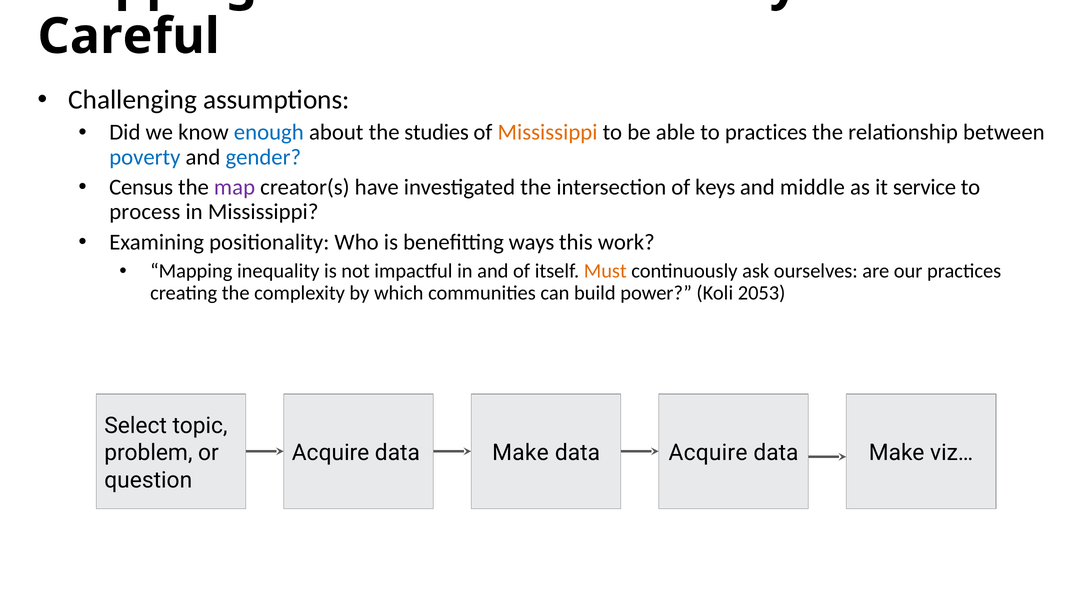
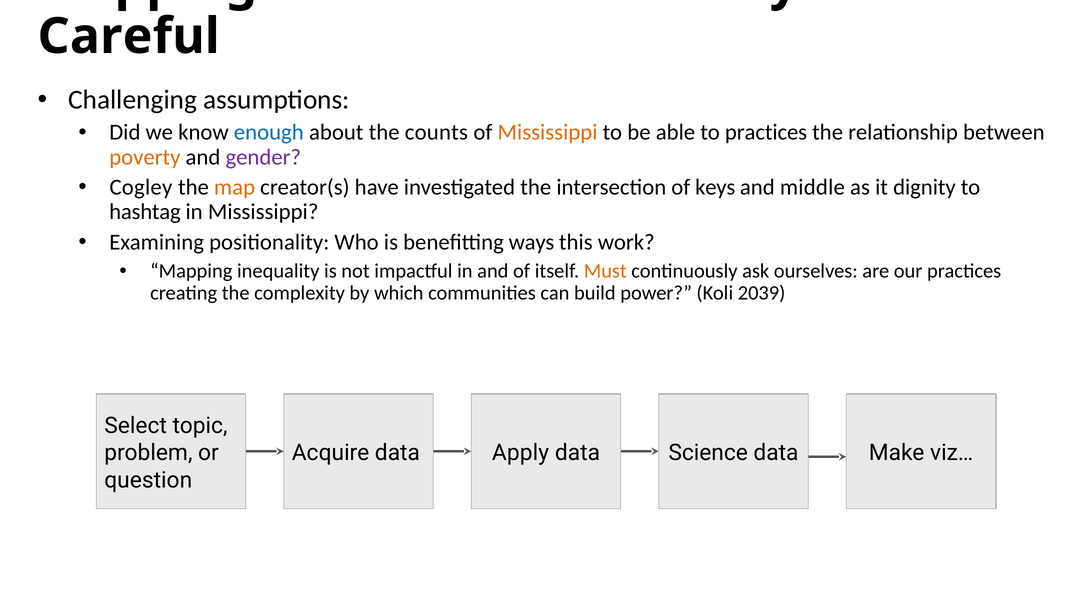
studies: studies -> counts (436, 133)
poverty colour: blue -> orange (145, 157)
gender colour: blue -> purple (263, 157)
Census: Census -> Cogley (141, 187)
map colour: purple -> orange (235, 187)
service: service -> dignity (924, 187)
process: process -> hashtag (145, 212)
2053: 2053 -> 2039 (762, 293)
Make: Make -> Apply (521, 453)
data Acquire: Acquire -> Science (708, 453)
